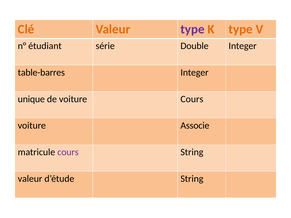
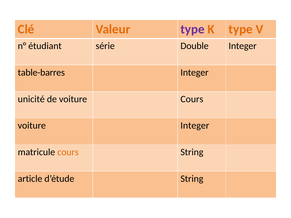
unique: unique -> unicité (31, 99)
voiture Associe: Associe -> Integer (195, 126)
cours colour: purple -> orange (68, 152)
valeur: valeur -> article (30, 179)
